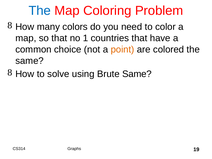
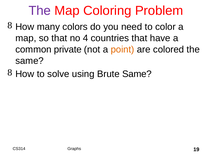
The colour: blue -> purple (40, 11)
1: 1 -> 4 (86, 38)
choice: choice -> private (68, 49)
